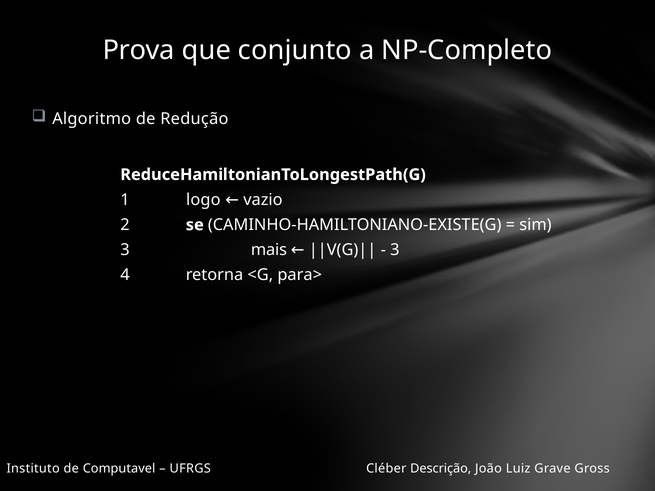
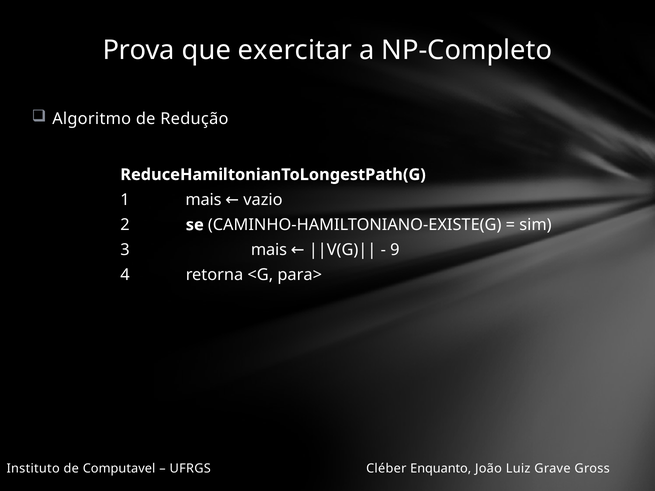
conjunto: conjunto -> exercitar (295, 51)
1 logo: logo -> mais (203, 200)
3: 3 -> 9 (395, 250)
Descrição: Descrição -> Enquanto (441, 469)
